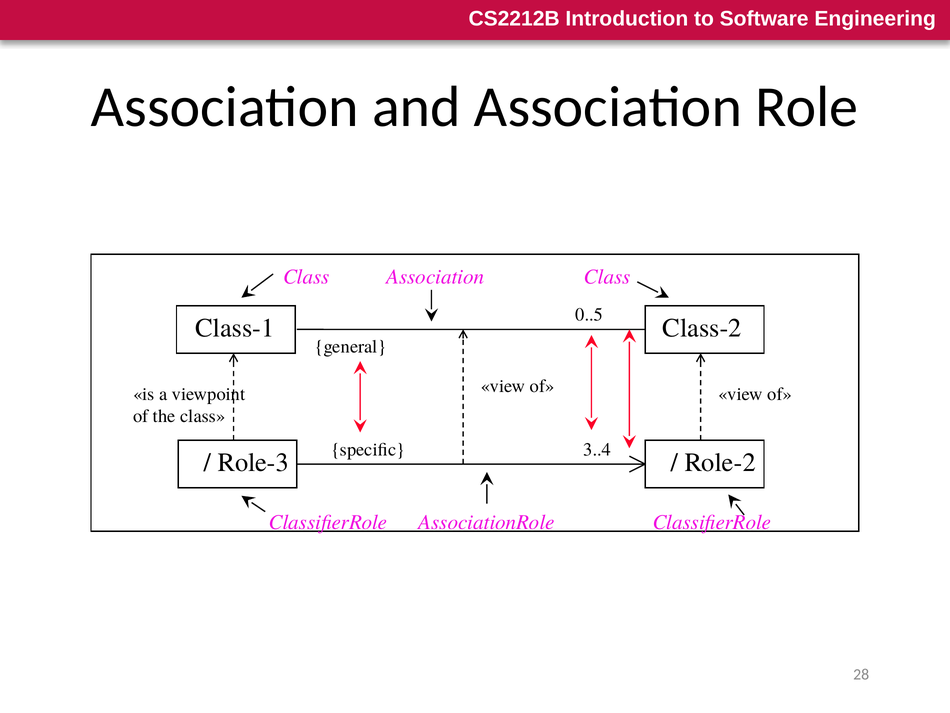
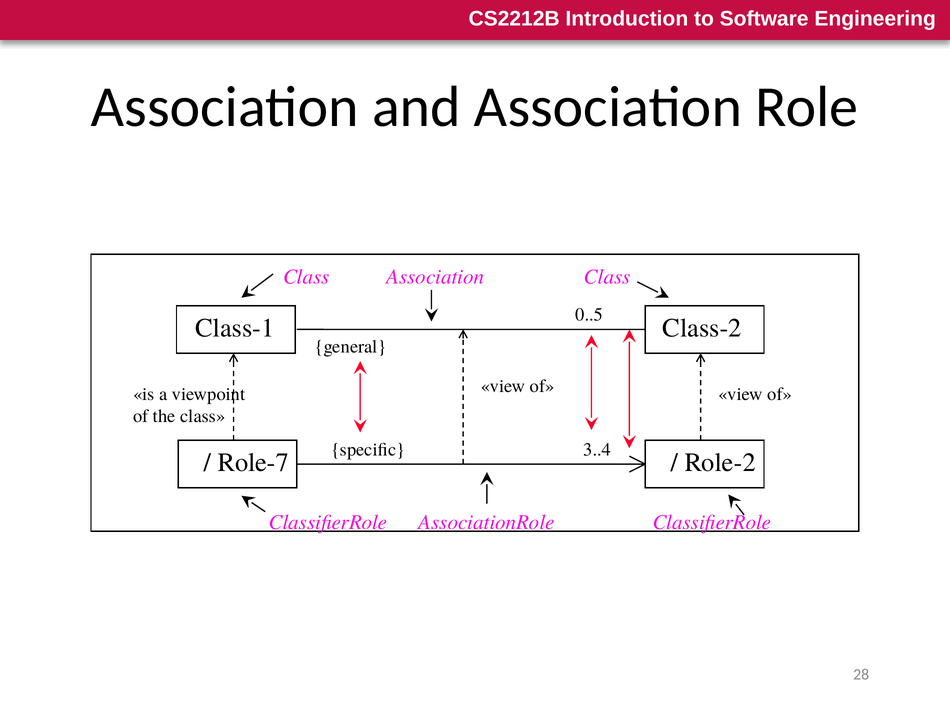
Role-3: Role-3 -> Role-7 (253, 462)
